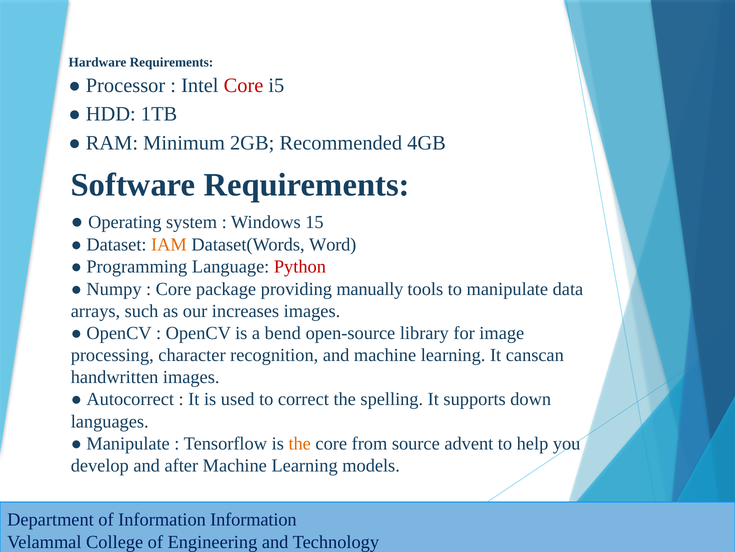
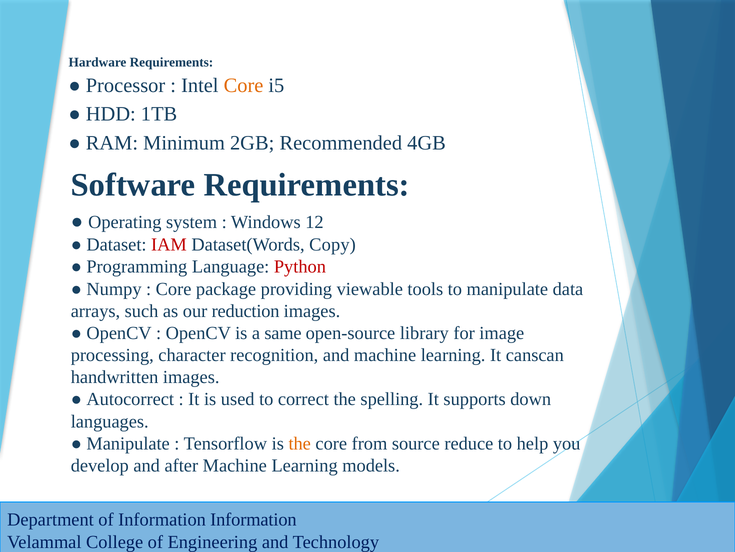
Core colour: red -> orange (244, 85)
15: 15 -> 12 (314, 222)
IAM colour: orange -> red (169, 244)
Word: Word -> Copy (333, 244)
manually: manually -> viewable (370, 289)
increases: increases -> reduction (246, 311)
bend: bend -> same (283, 333)
advent: advent -> reduce (469, 443)
